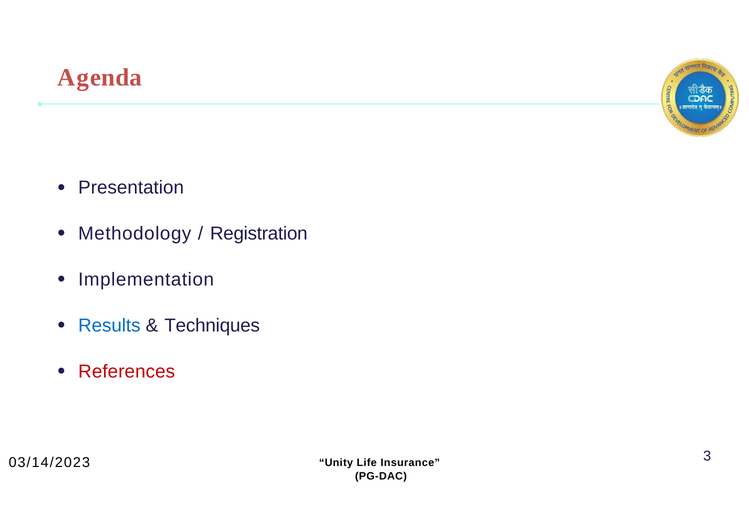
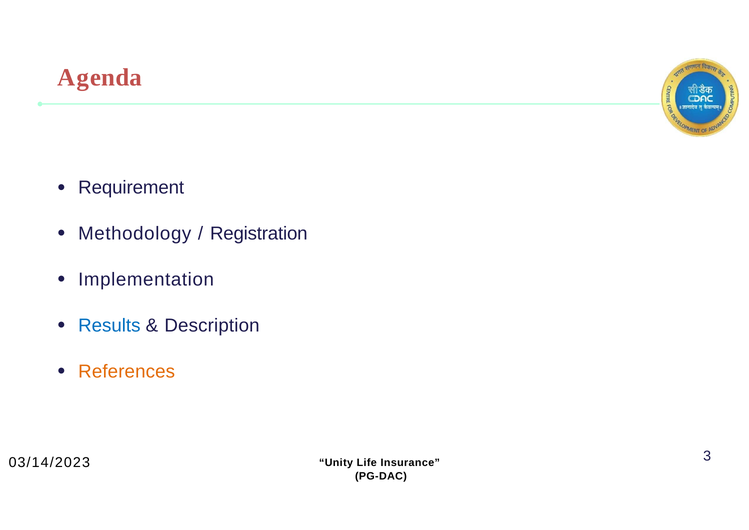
Presentation: Presentation -> Requirement (131, 188)
Techniques: Techniques -> Description (212, 325)
References colour: red -> orange (127, 371)
